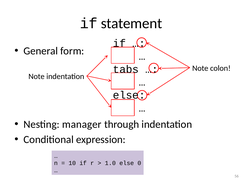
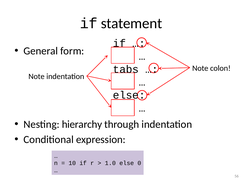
manager: manager -> hierarchy (82, 124)
